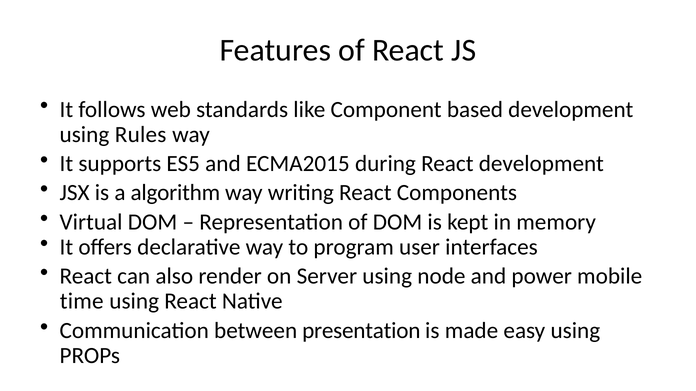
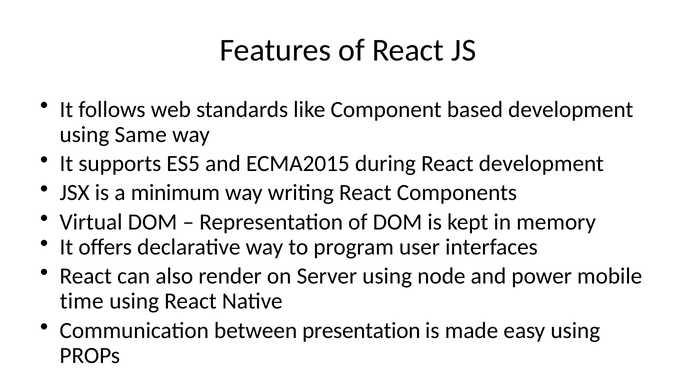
Rules: Rules -> Same (141, 135)
algorithm: algorithm -> minimum (175, 193)
